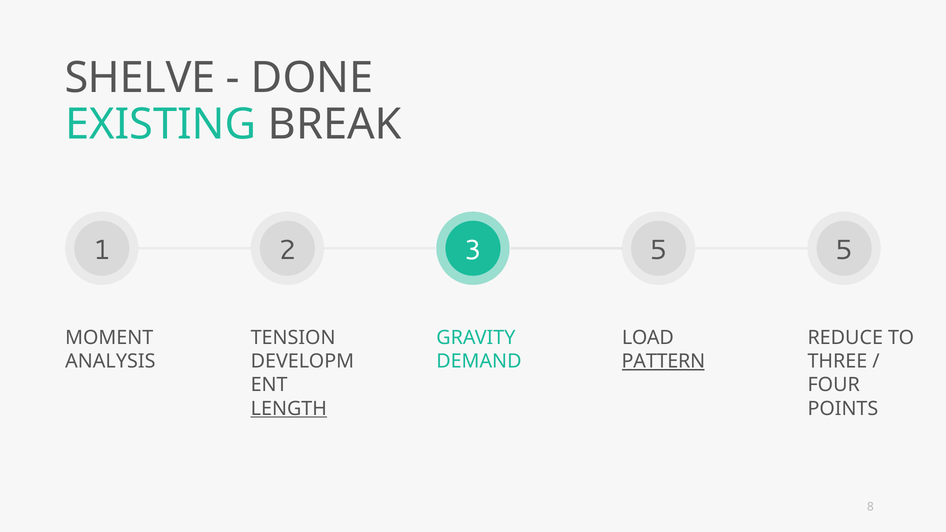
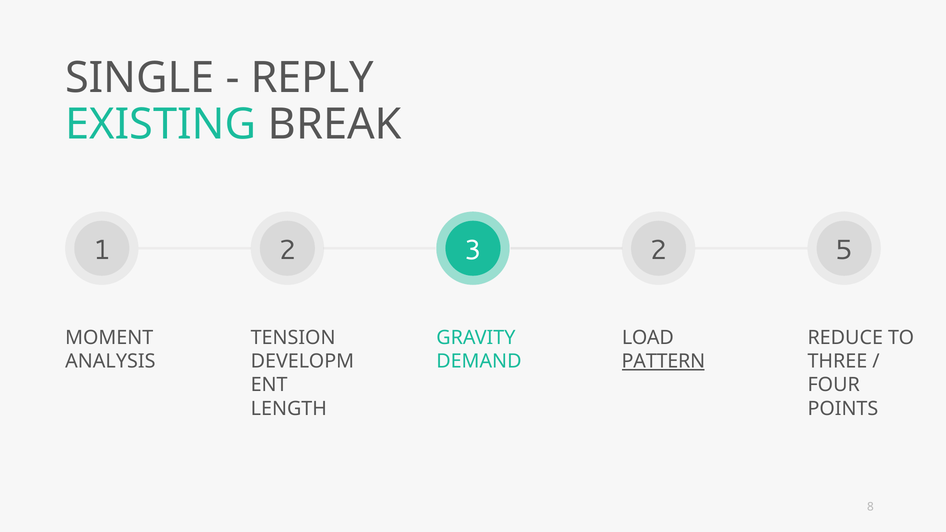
SHELVE: SHELVE -> SINGLE (140, 78)
DONE: DONE -> REPLY (312, 78)
1 5: 5 -> 2 (659, 250)
LENGTH underline: present -> none (289, 409)
